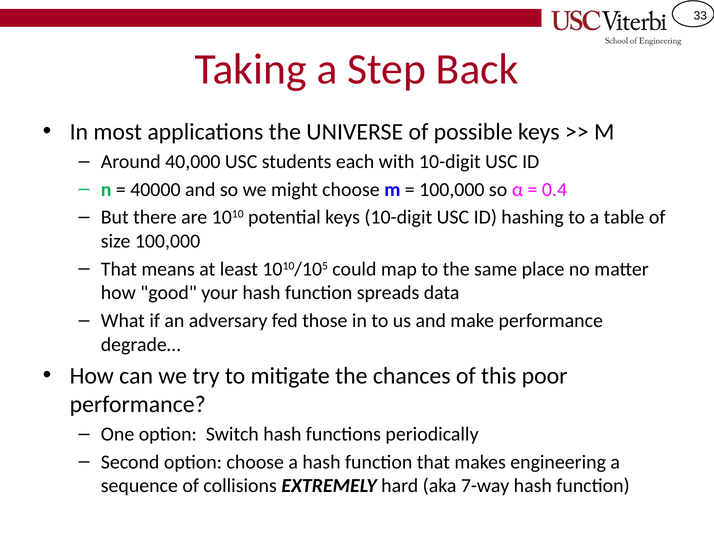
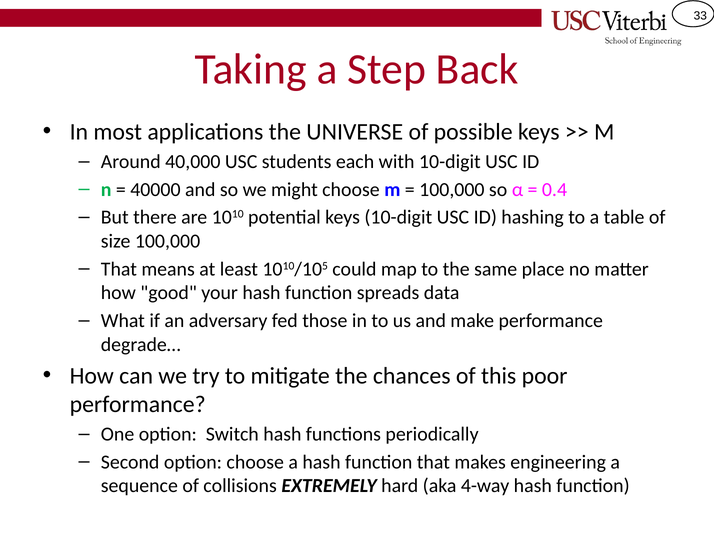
7-way: 7-way -> 4-way (485, 485)
